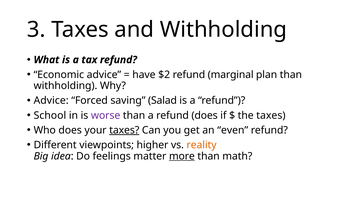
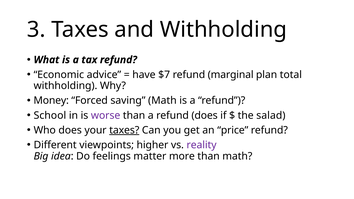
$2: $2 -> $7 (164, 75)
plan than: than -> total (291, 75)
Advice: Advice -> Money (51, 101)
saving Salad: Salad -> Math (162, 101)
the taxes: taxes -> salad (271, 115)
even: even -> price (233, 130)
reality colour: orange -> purple (202, 145)
more underline: present -> none (182, 156)
